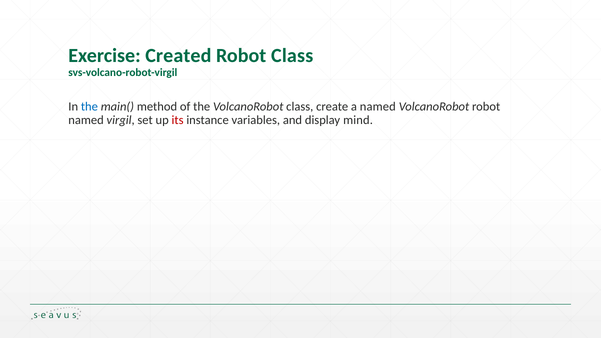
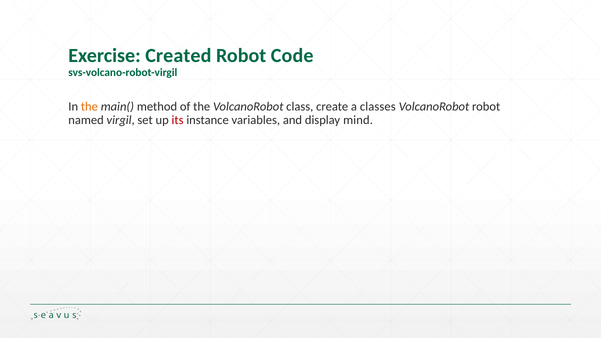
Robot Class: Class -> Code (292, 56)
the colour: blue -> orange (89, 107)
a named: named -> classes (378, 107)
